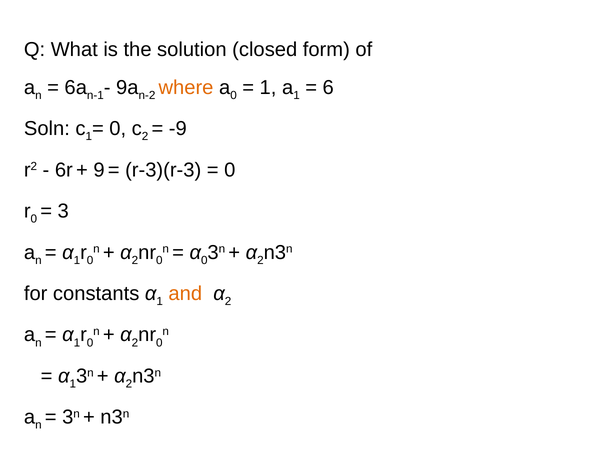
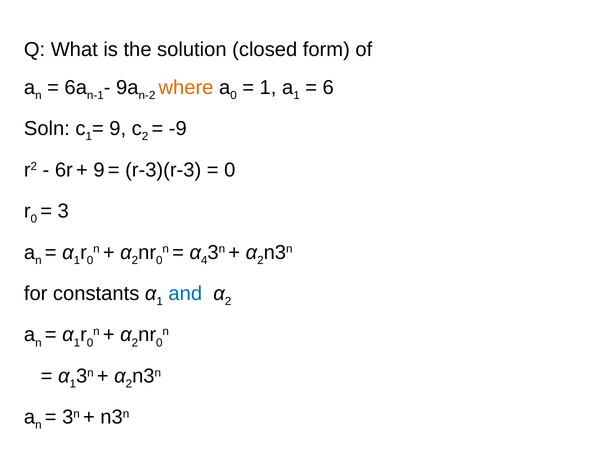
0: 0 -> 9 (118, 129)
0: 0 -> 4 (204, 261)
and colour: orange -> blue (185, 294)
